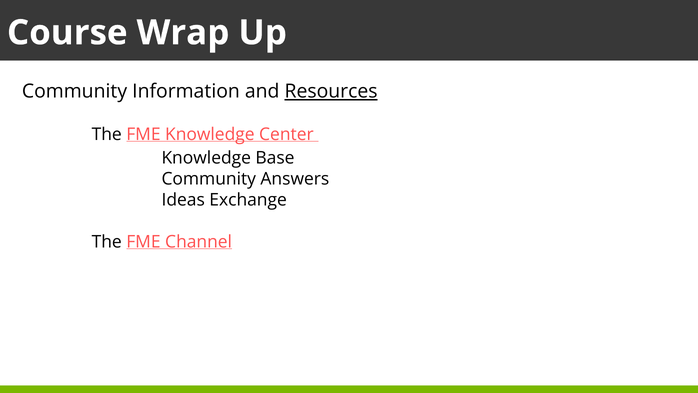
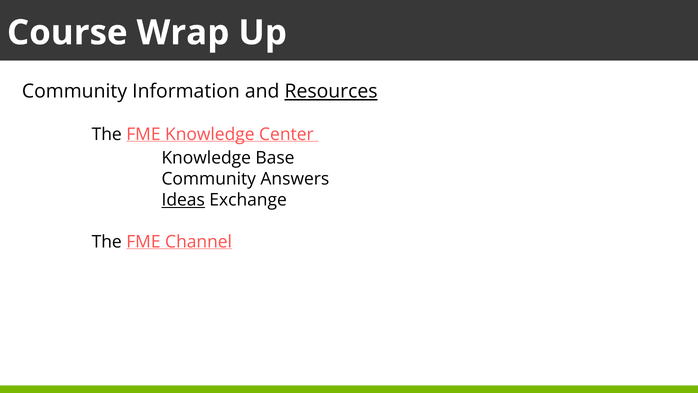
Ideas underline: none -> present (183, 200)
